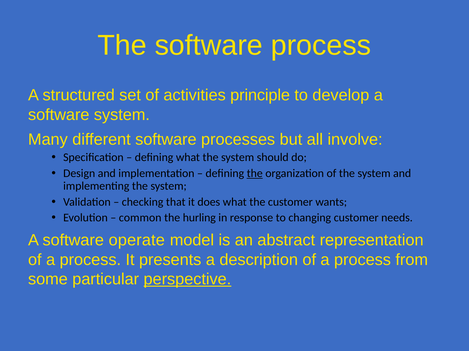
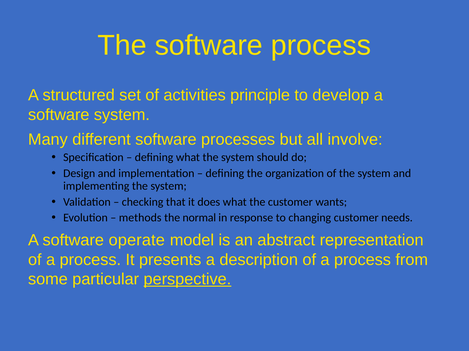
the underline: present -> none (255, 174)
common: common -> methods (140, 218)
hurling: hurling -> normal (199, 218)
